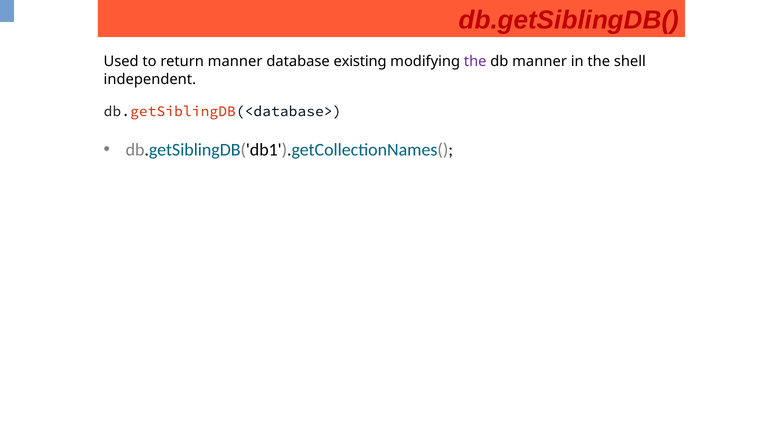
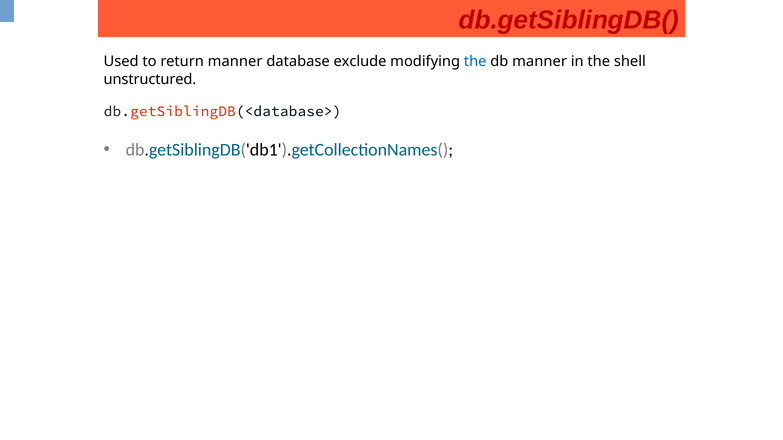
existing: existing -> exclude (360, 62)
the colour: purple -> blue (475, 62)
independent: independent -> unstructured (150, 79)
